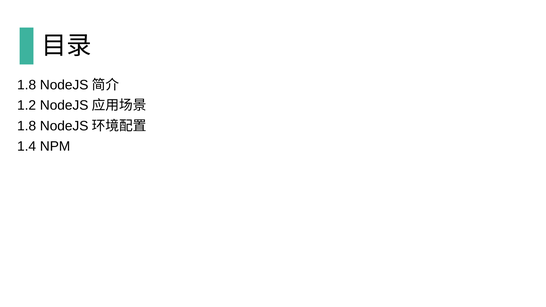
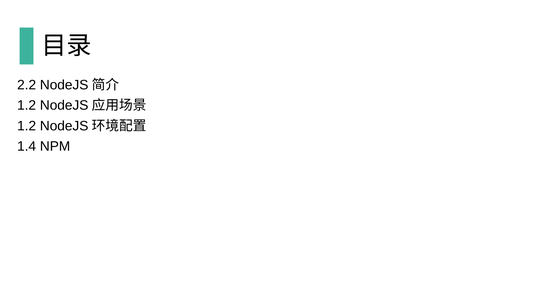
1.8: 1.8 -> 2.2 (27, 85)
1.8: 1.8 -> 1.2 (27, 126)
